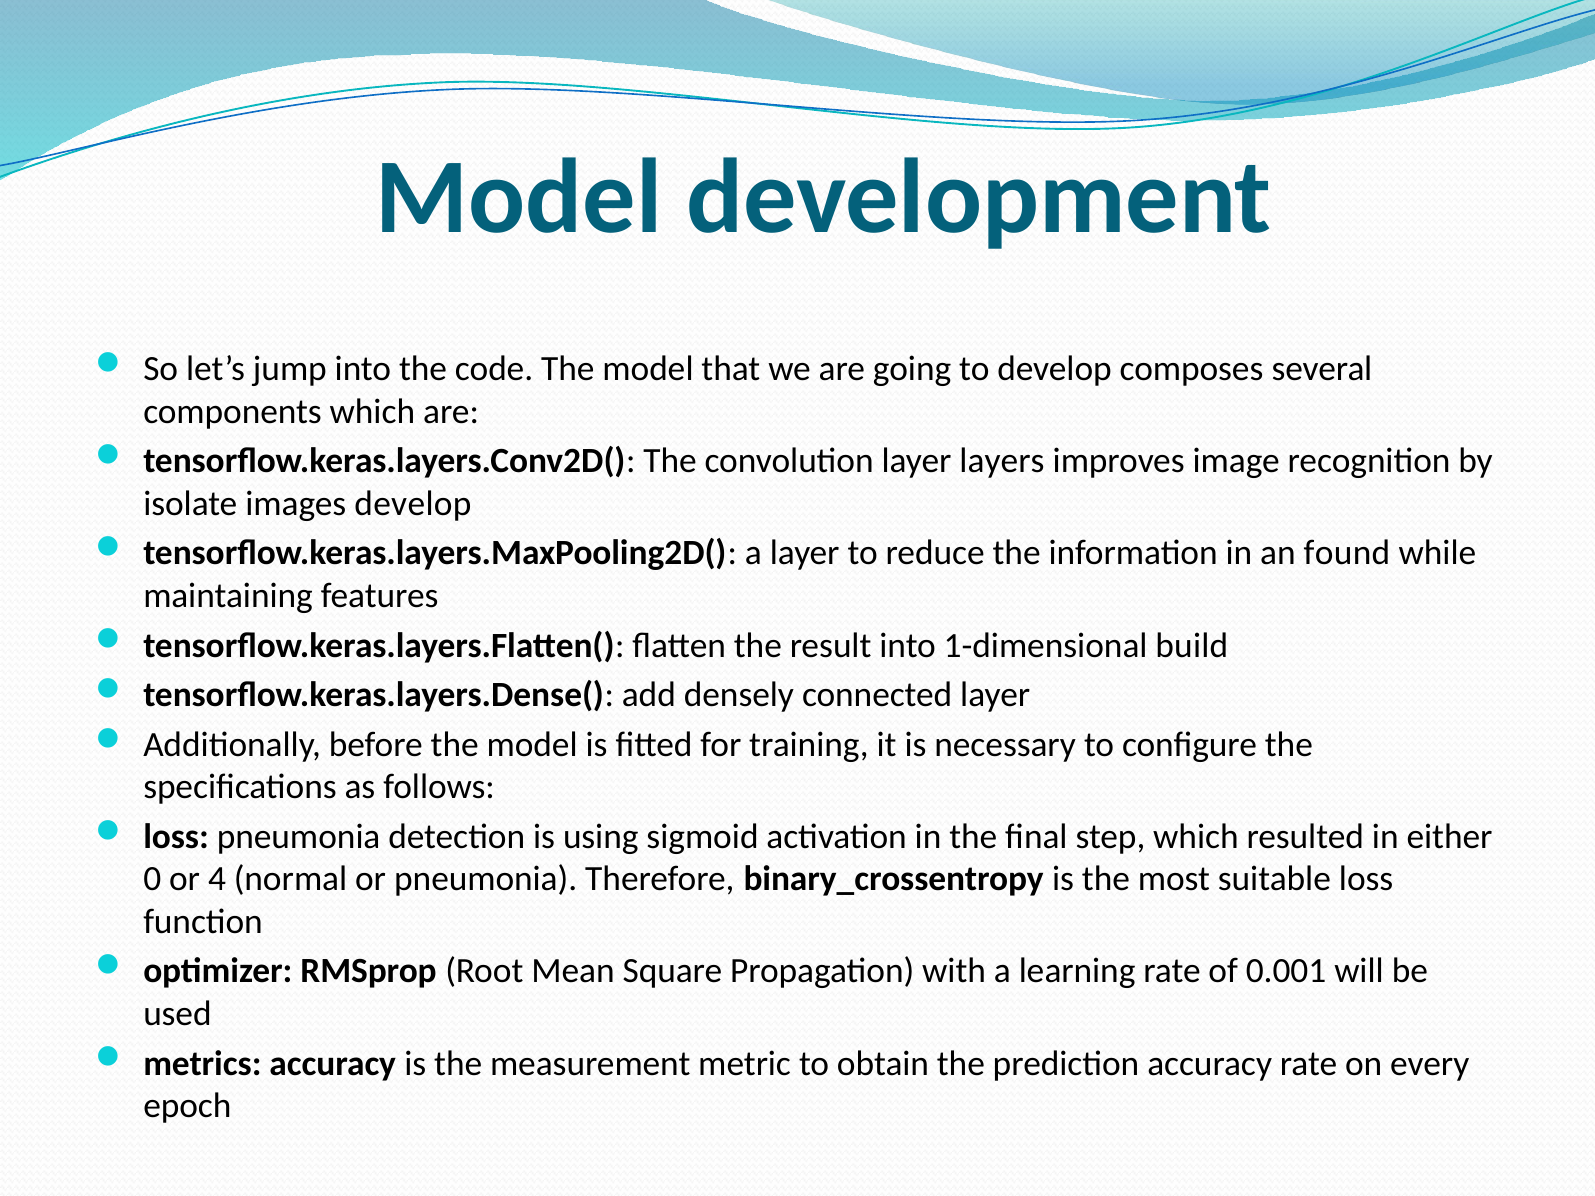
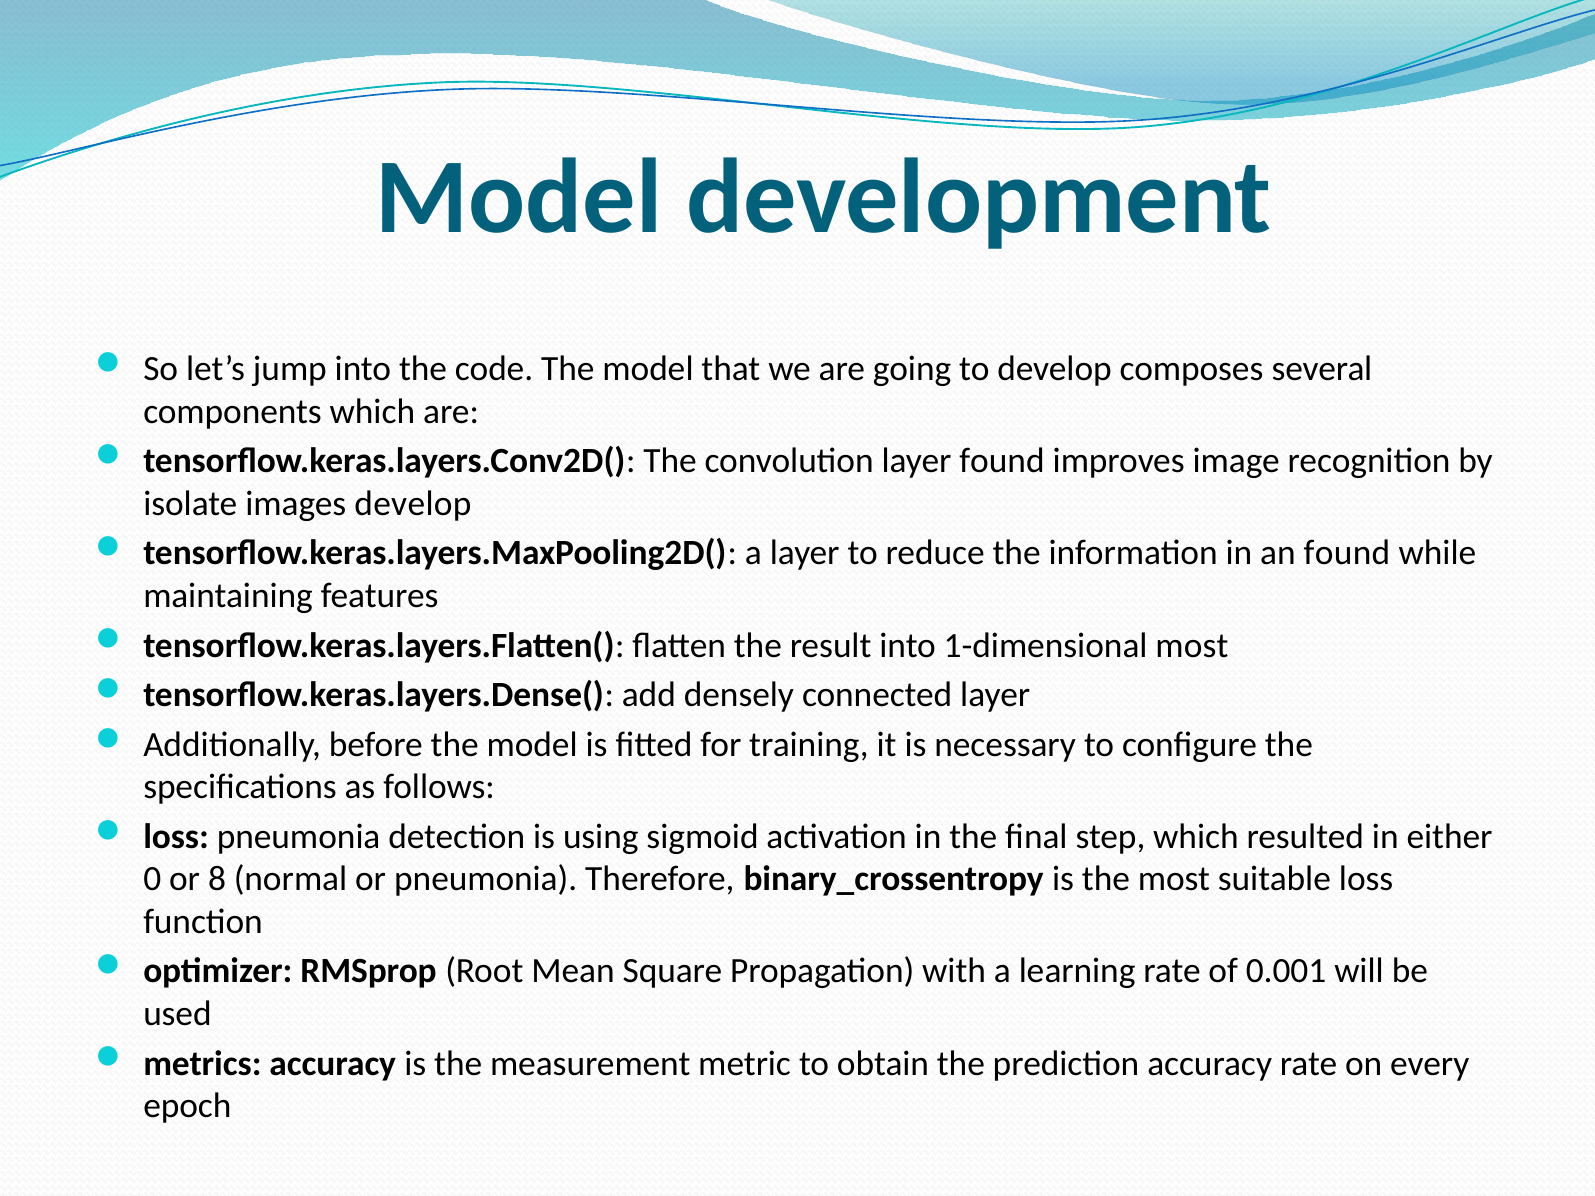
layer layers: layers -> found (1002, 461)
1-dimensional build: build -> most (1192, 646)
4: 4 -> 8 (217, 879)
